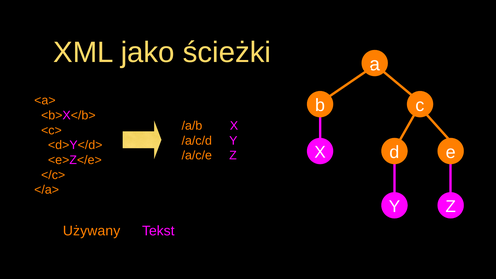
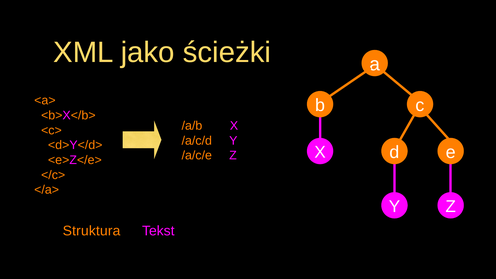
Używany: Używany -> Struktura (92, 231)
